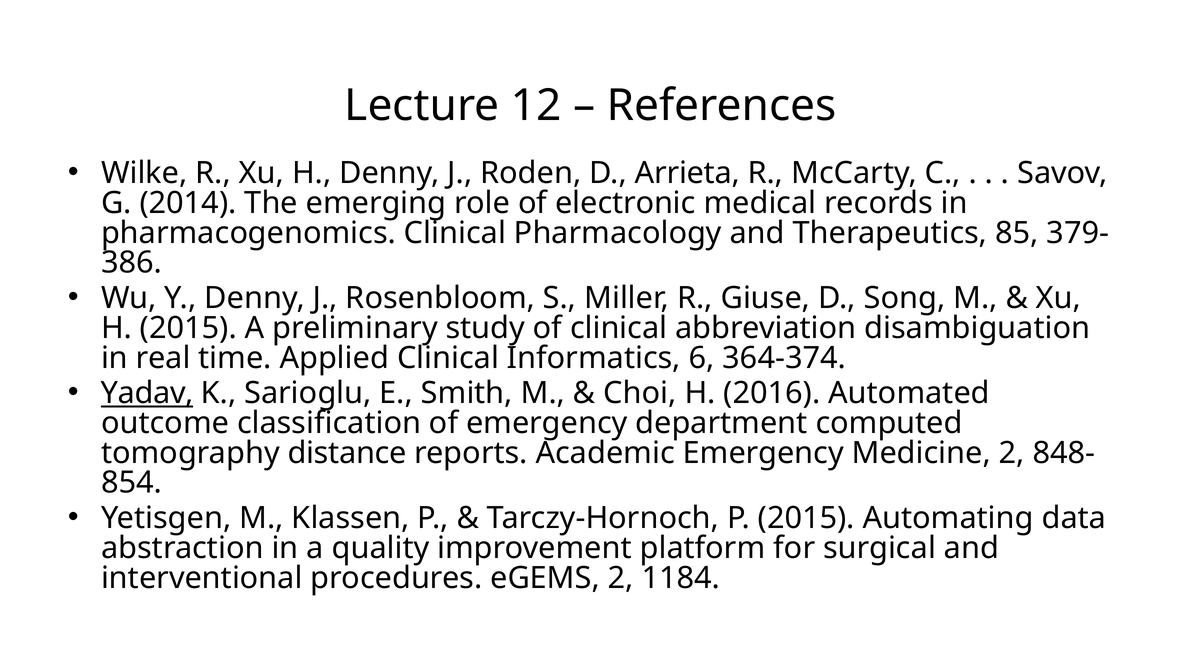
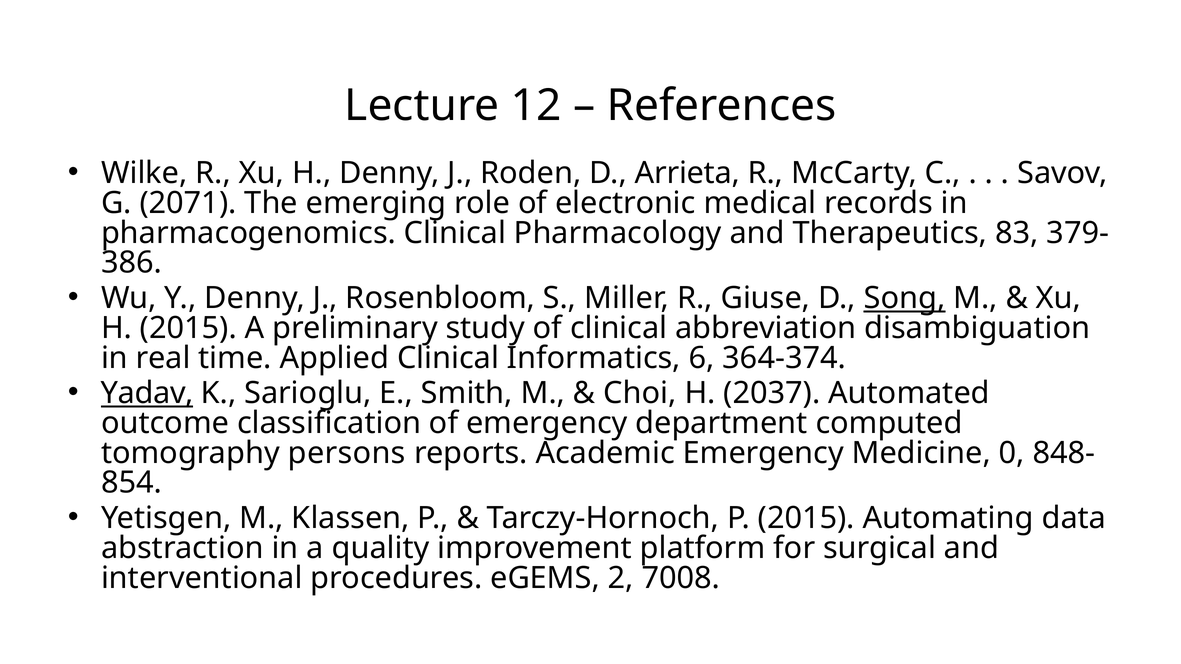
2014: 2014 -> 2071 (188, 203)
85: 85 -> 83 (1017, 233)
Song underline: none -> present (905, 298)
2016: 2016 -> 2037 (772, 393)
distance: distance -> persons (347, 453)
Medicine 2: 2 -> 0 (1012, 453)
1184: 1184 -> 7008 (681, 578)
